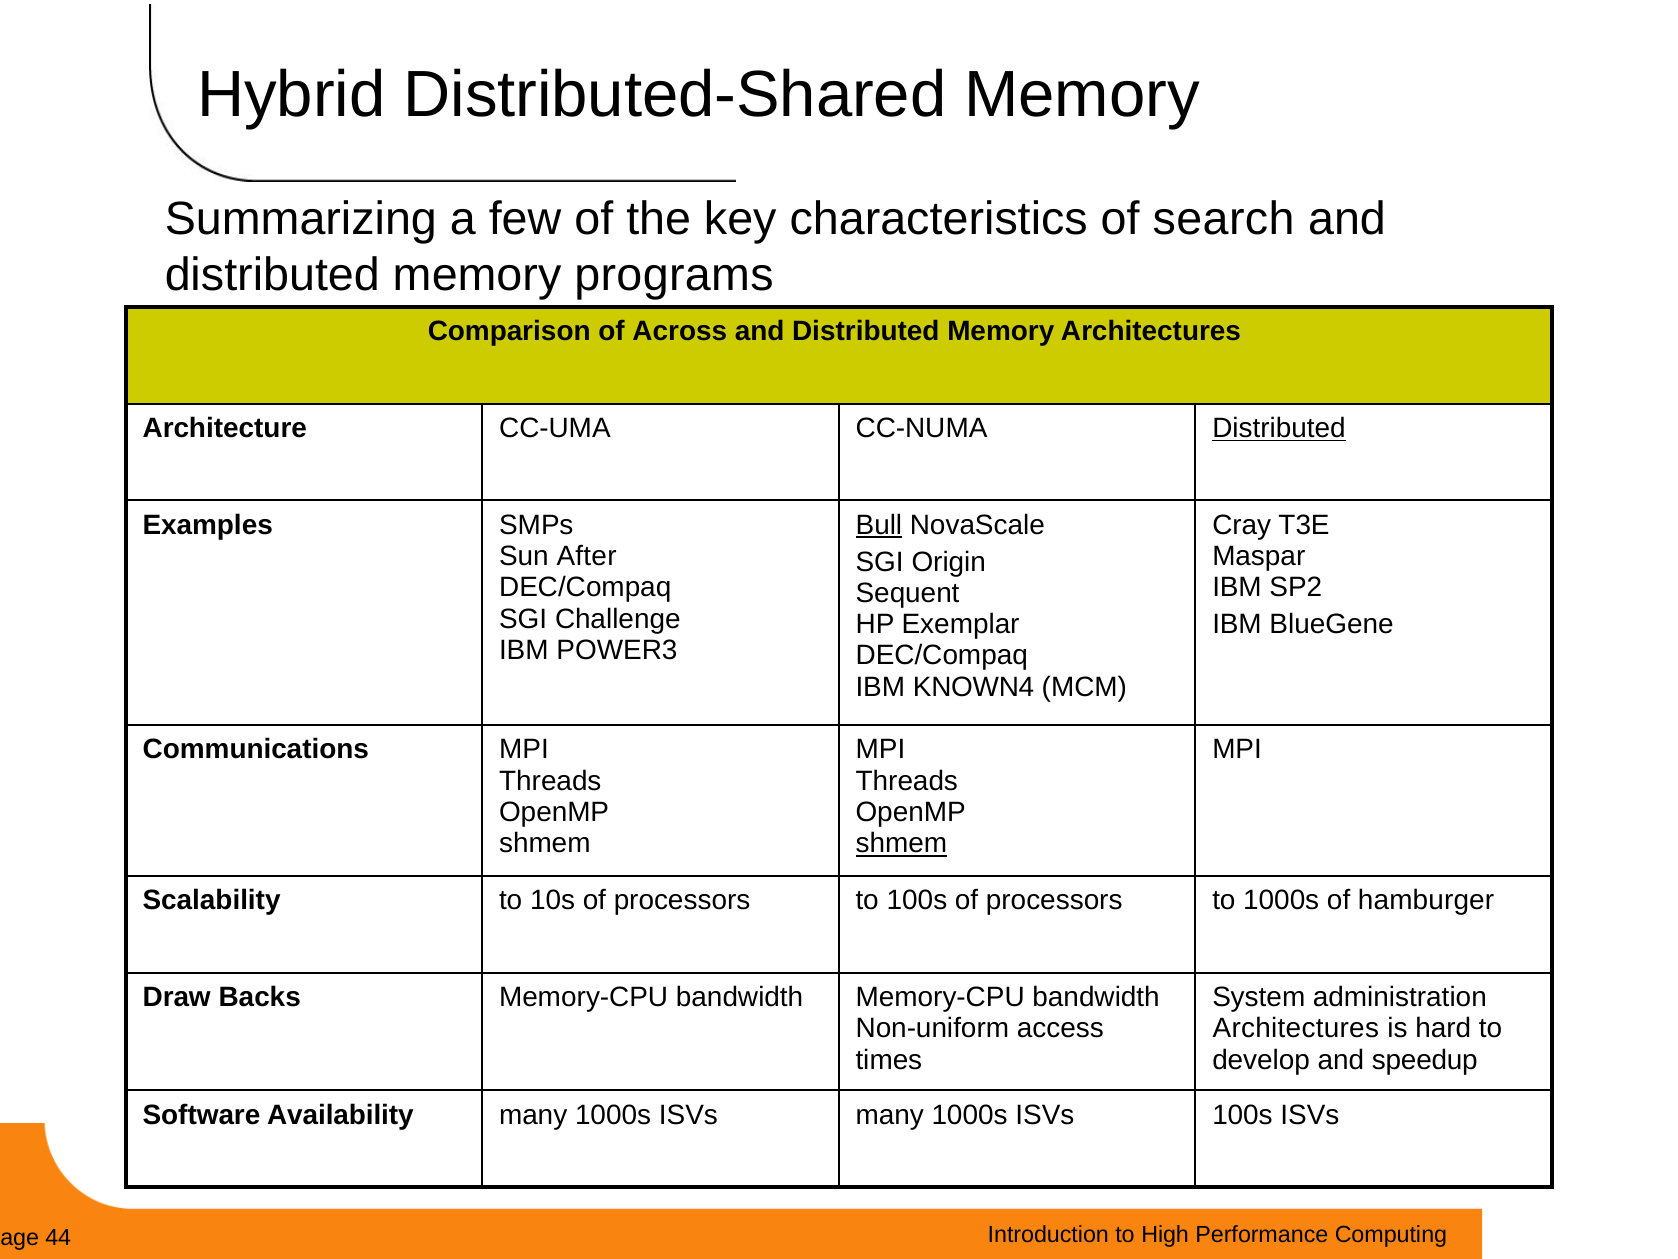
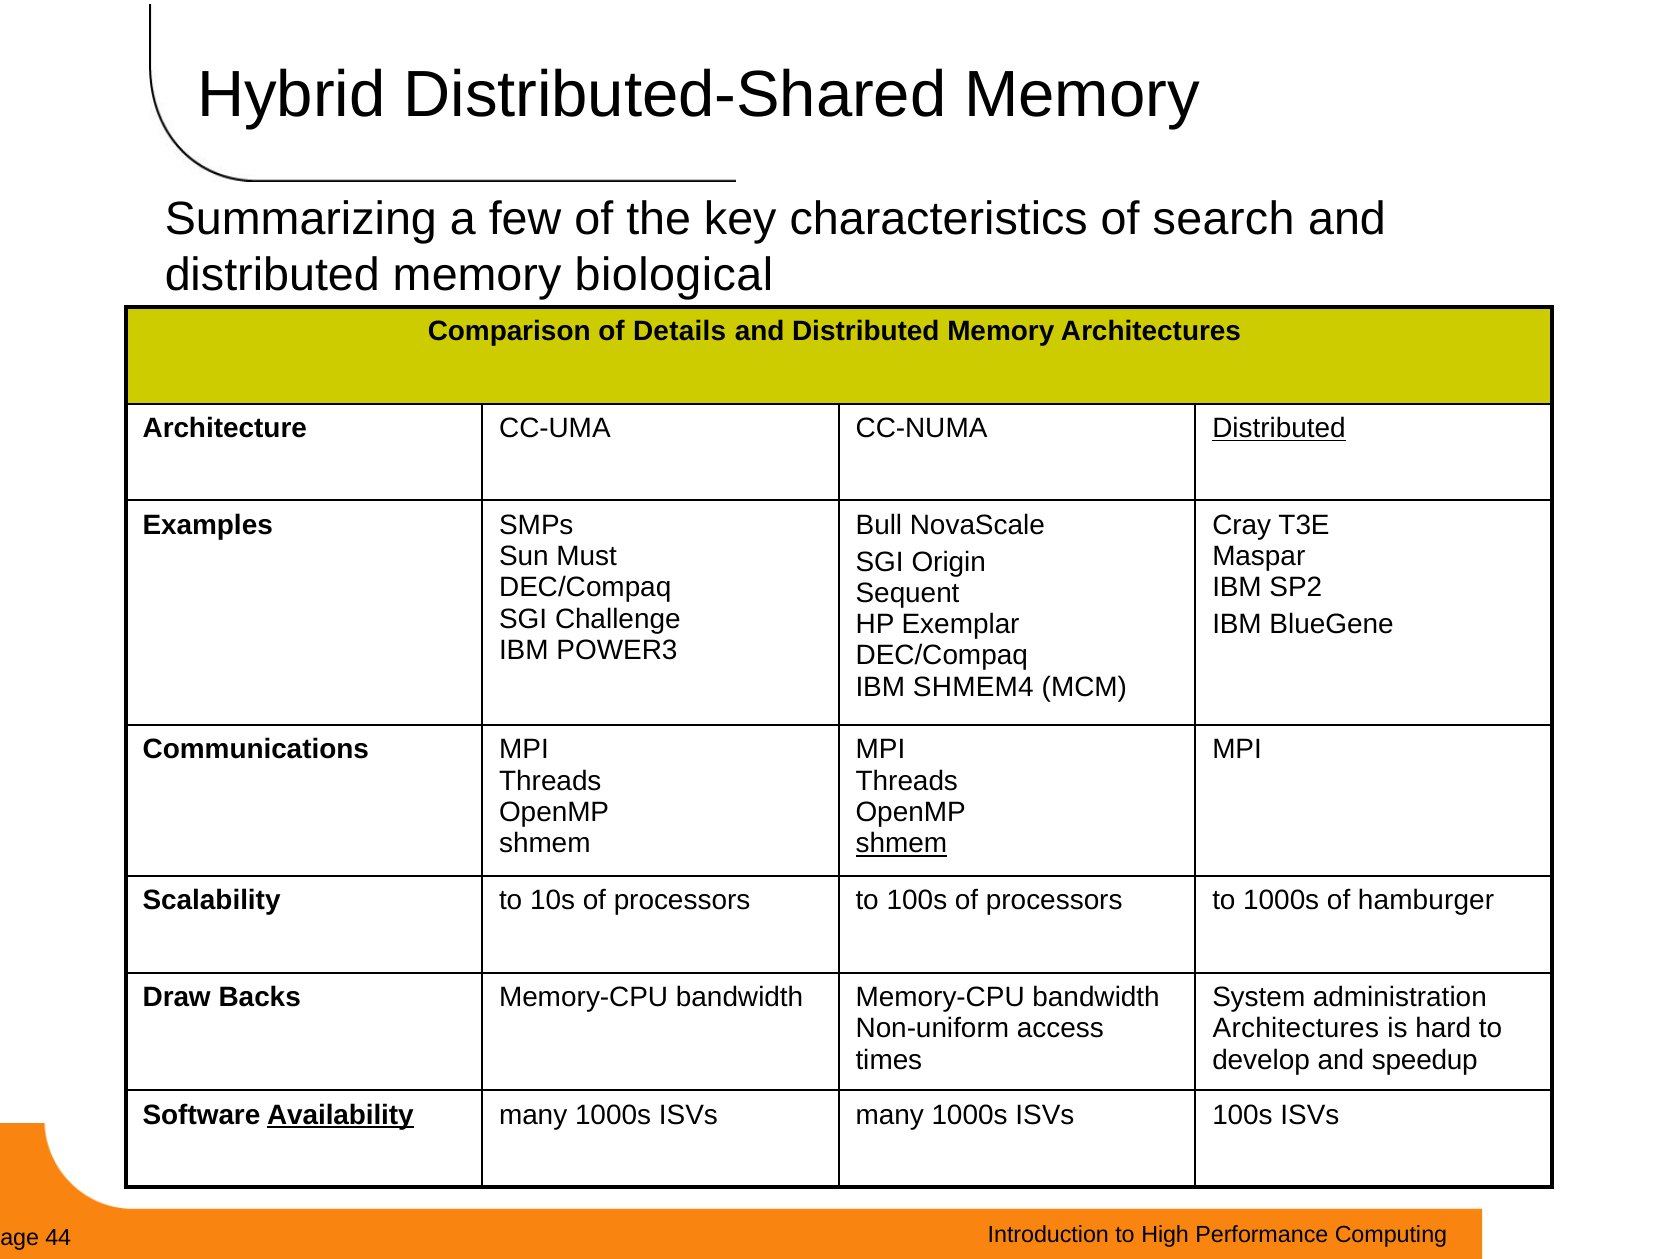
programs: programs -> biological (674, 275)
Across: Across -> Details (680, 332)
Bull underline: present -> none (879, 525)
After: After -> Must (587, 556)
KNOWN4: KNOWN4 -> SHMEM4 (973, 687)
Availability underline: none -> present (340, 1114)
